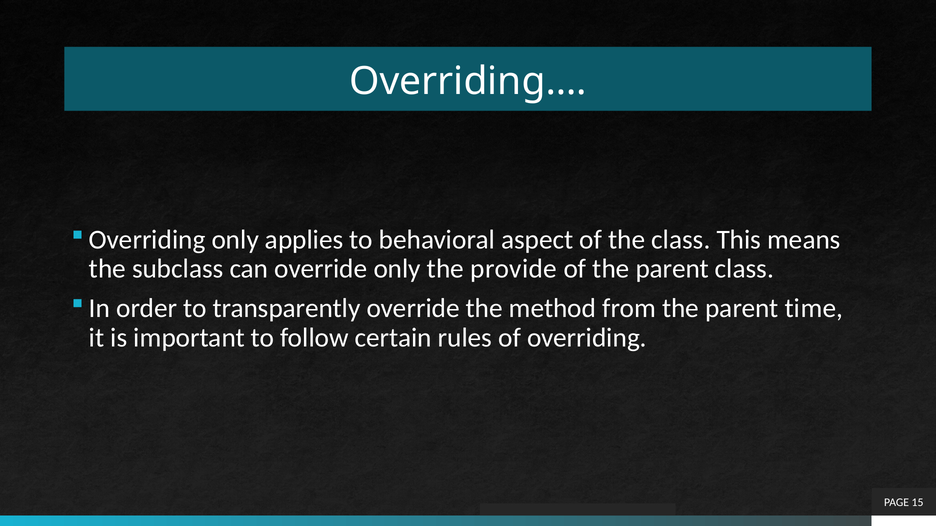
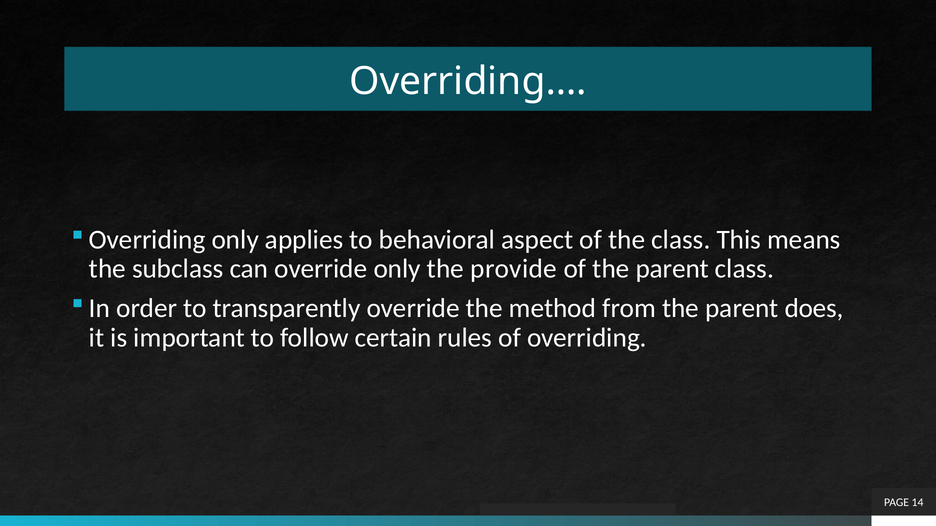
time: time -> does (814, 308)
15: 15 -> 14 (918, 503)
